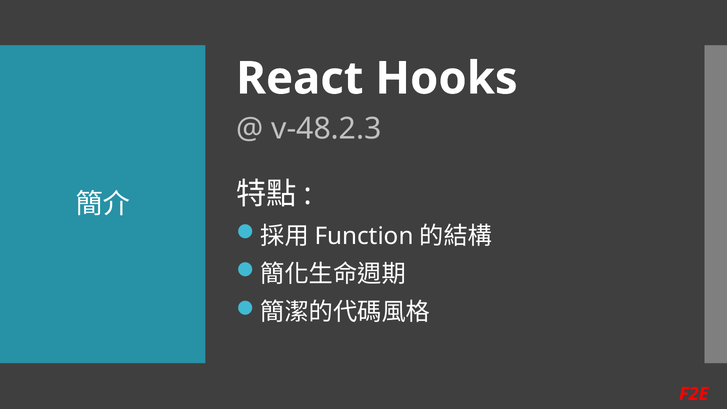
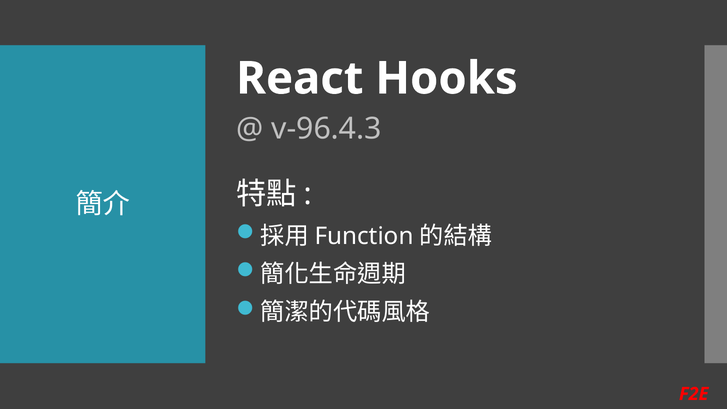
v-48.2.3: v-48.2.3 -> v-96.4.3 (326, 129)
